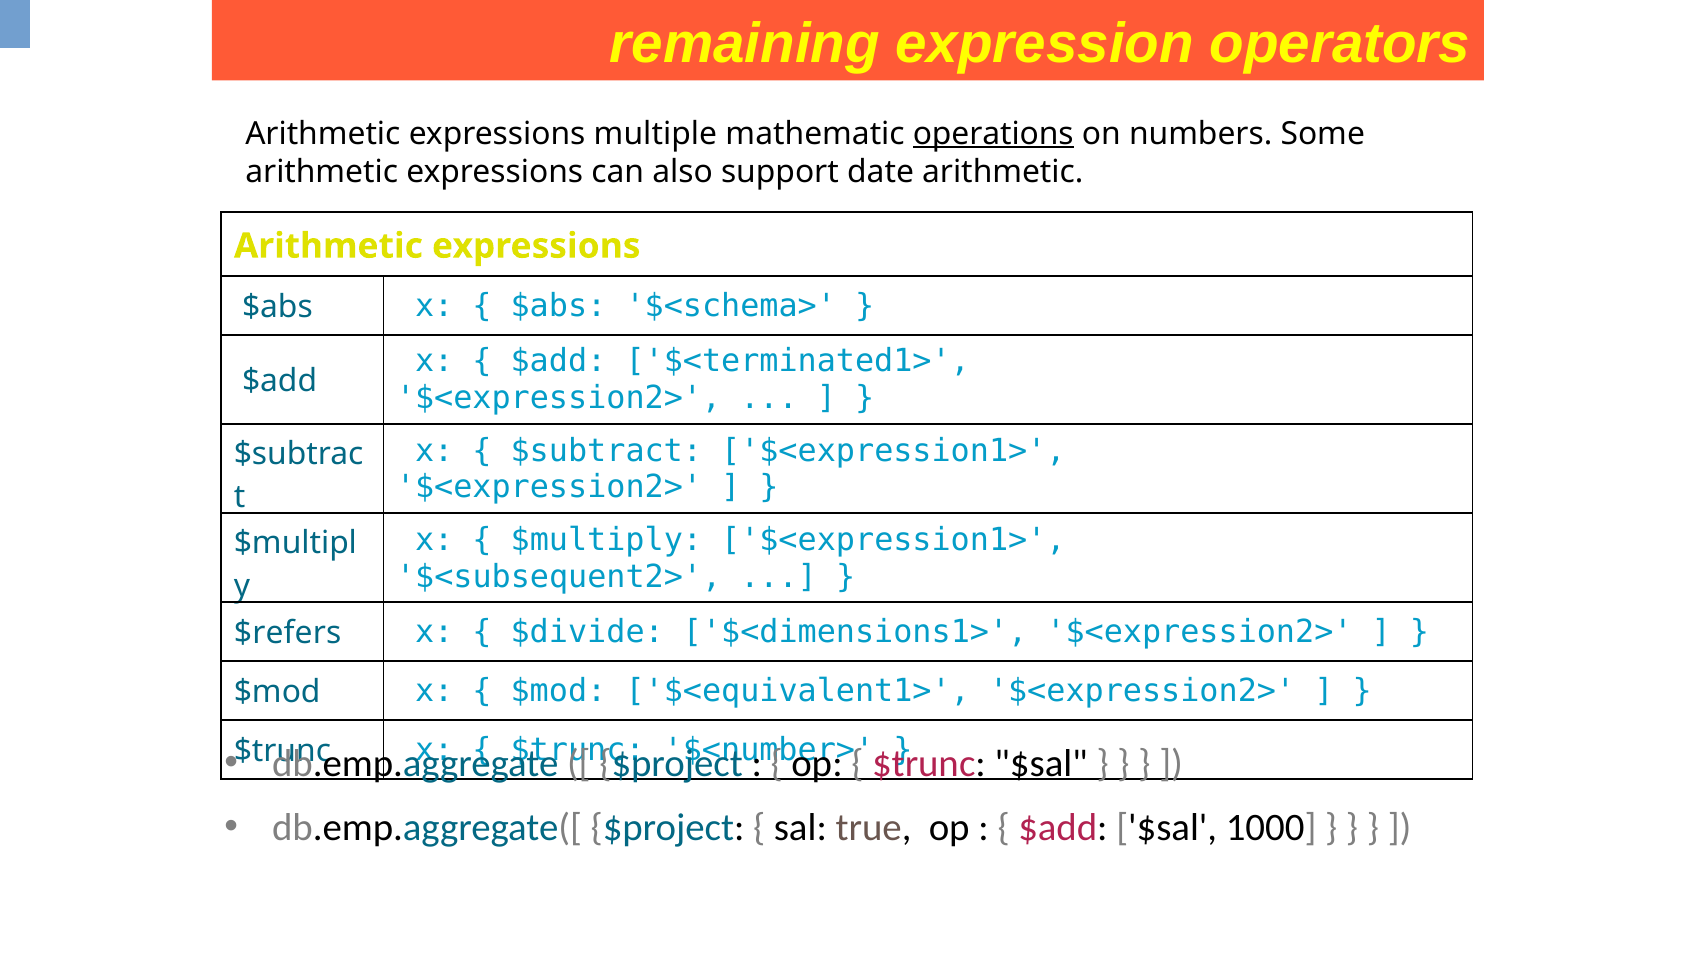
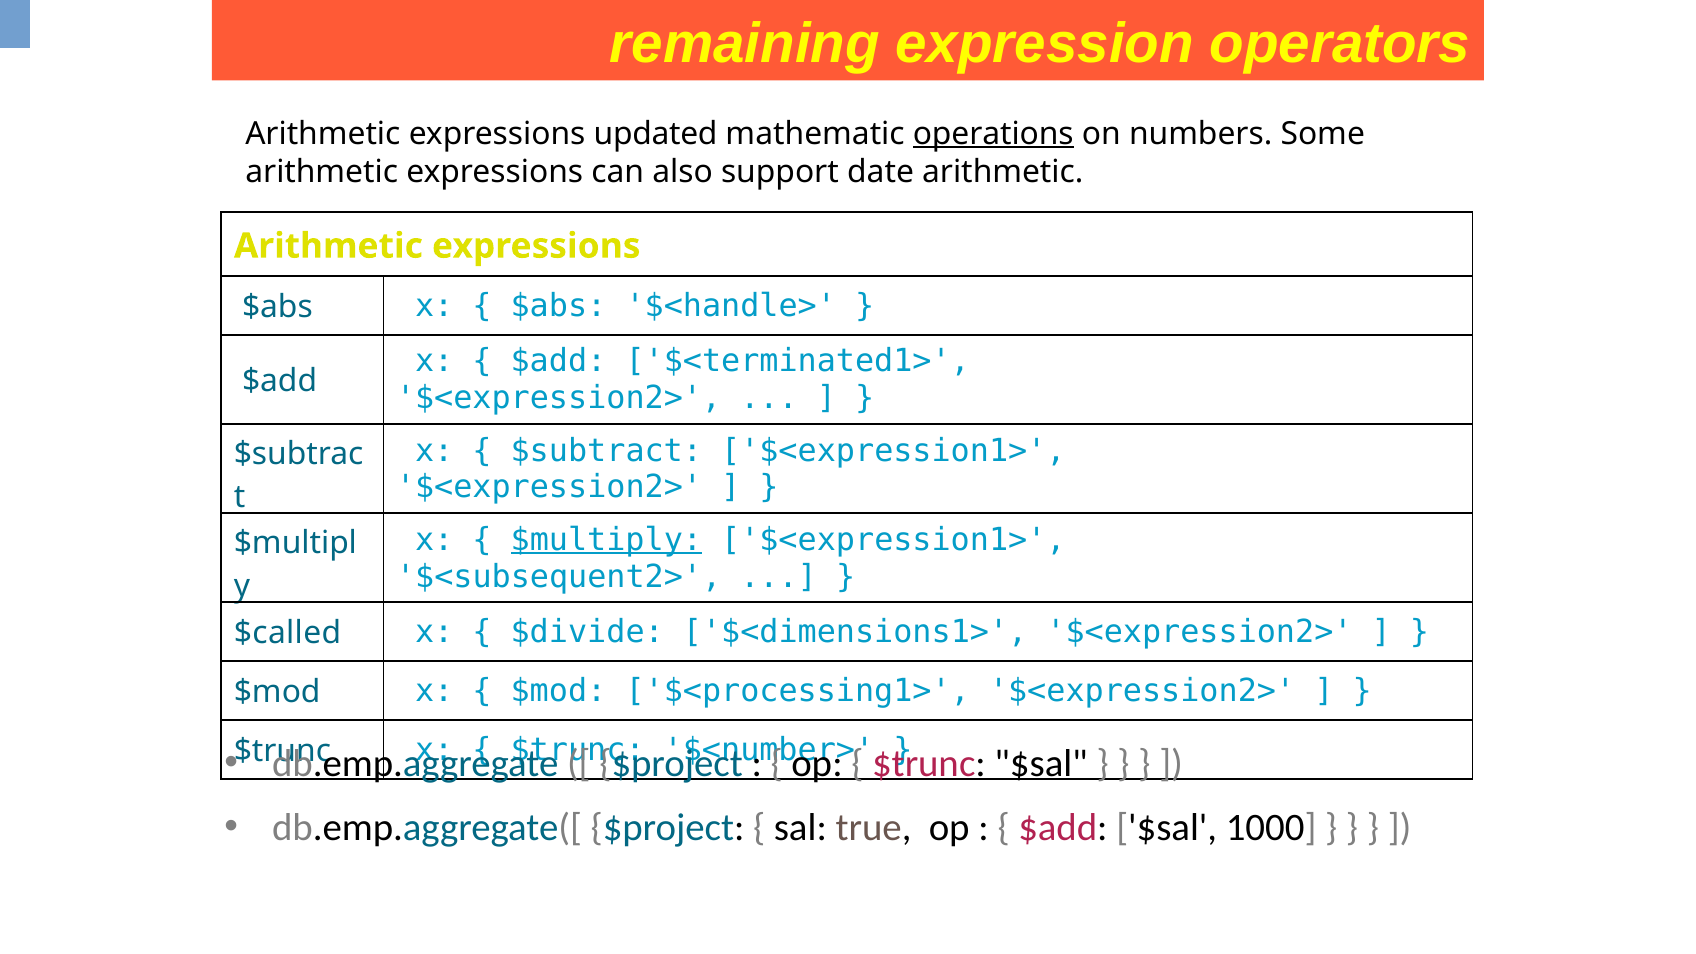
multiple: multiple -> updated (656, 134)
$<schema>: $<schema> -> $<handle> (731, 306)
$multiply underline: none -> present (606, 540)
$refers: $refers -> $called (288, 633)
$<equivalent1>: $<equivalent1> -> $<processing1> (798, 691)
